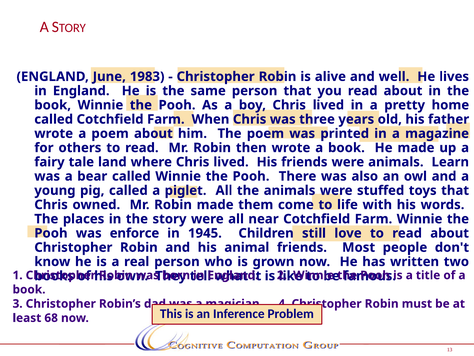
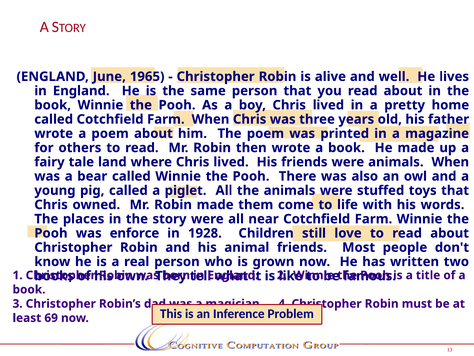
1983: 1983 -> 1965 (147, 76)
animals Learn: Learn -> When (450, 162)
1945: 1945 -> 1928 (205, 233)
68: 68 -> 69 (51, 318)
